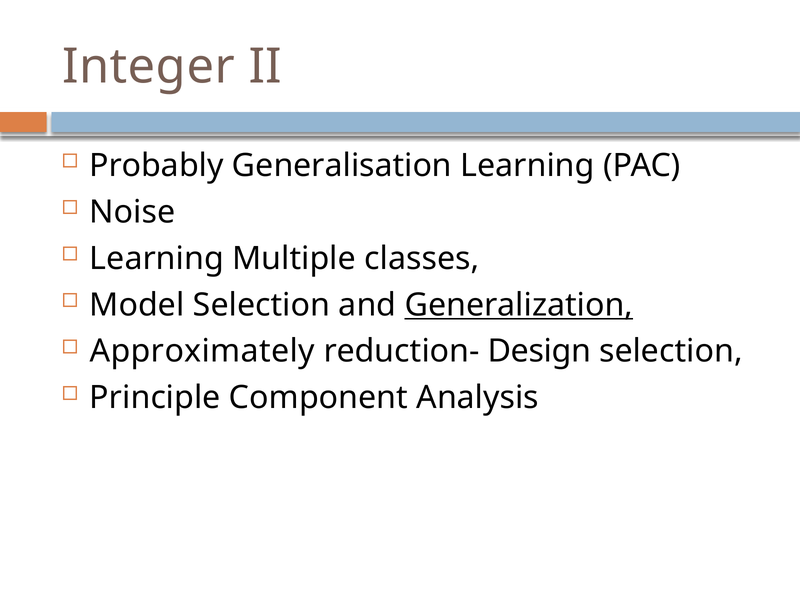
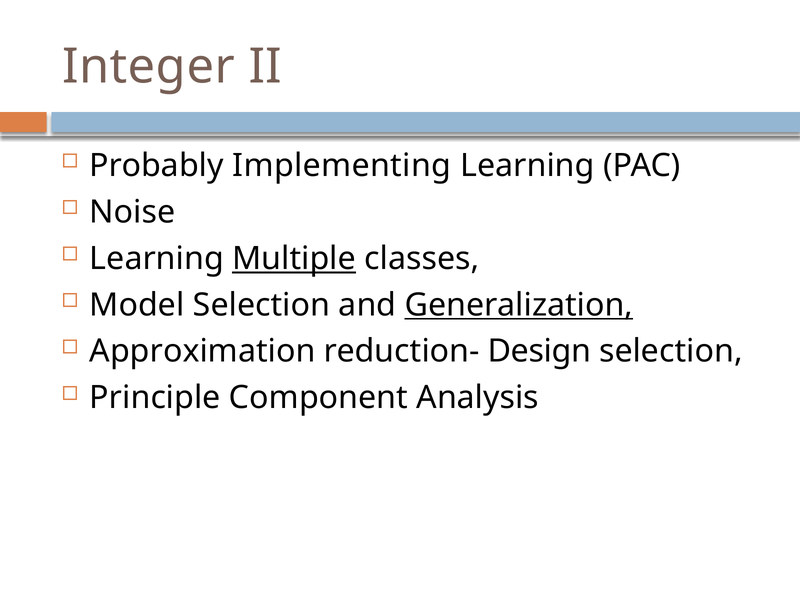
Generalisation: Generalisation -> Implementing (342, 166)
Multiple underline: none -> present (294, 258)
Approximately: Approximately -> Approximation (202, 351)
